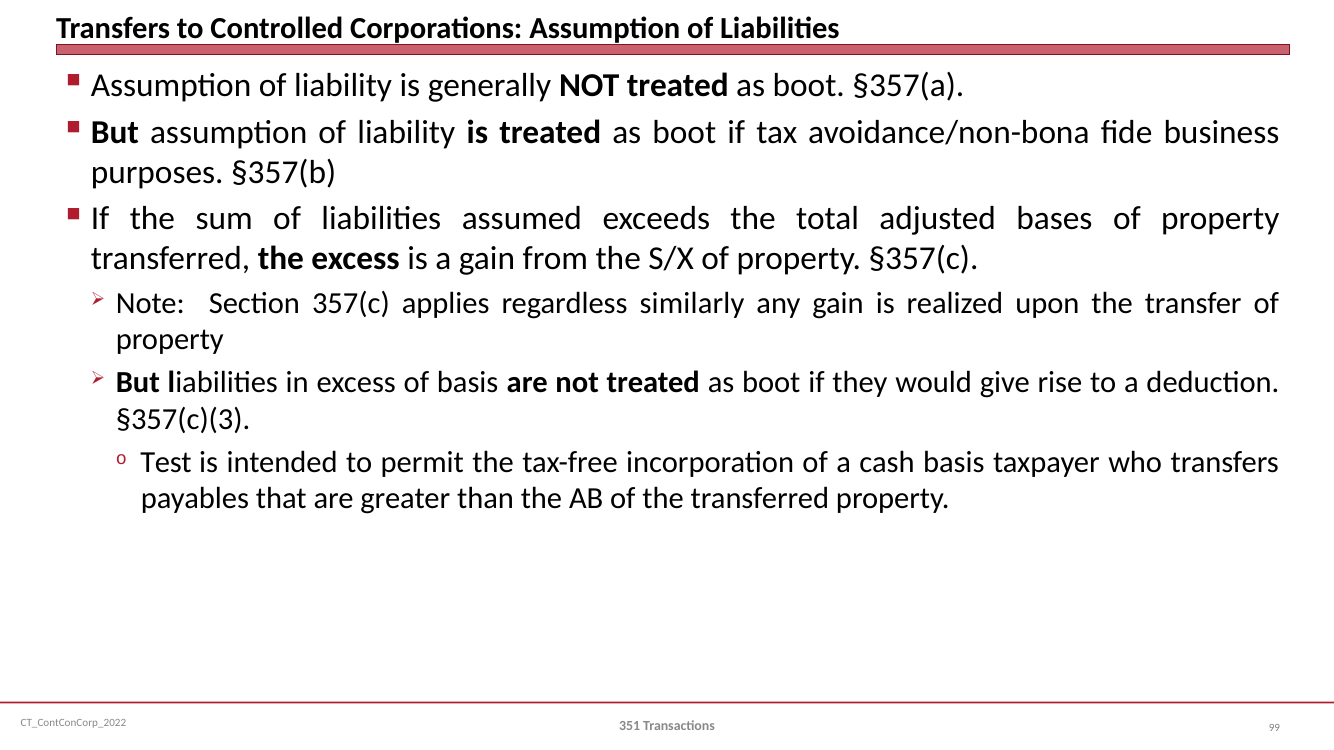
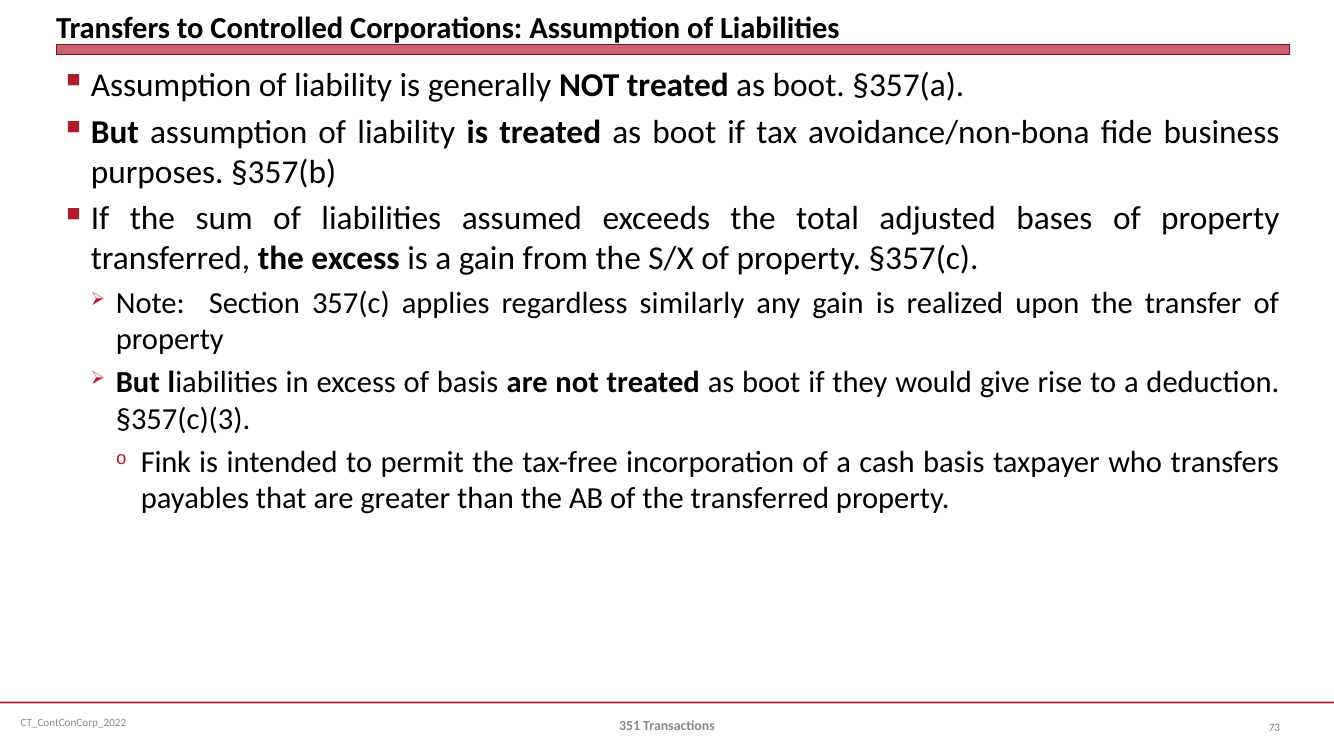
Test: Test -> Fink (166, 462)
99: 99 -> 73 (1274, 729)
